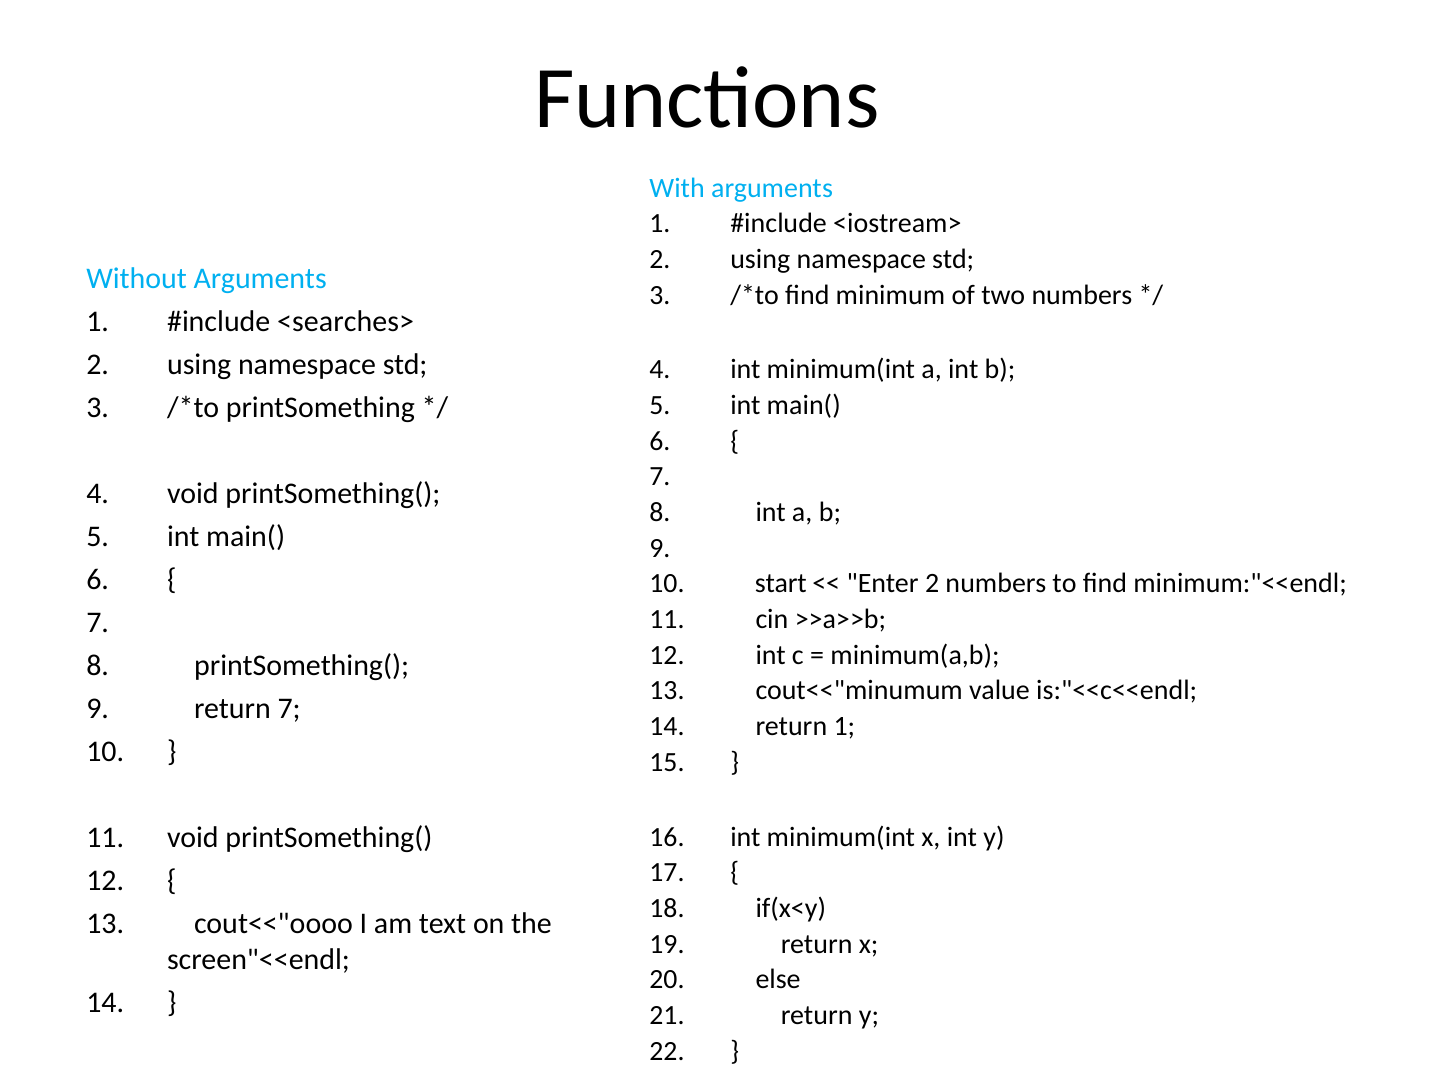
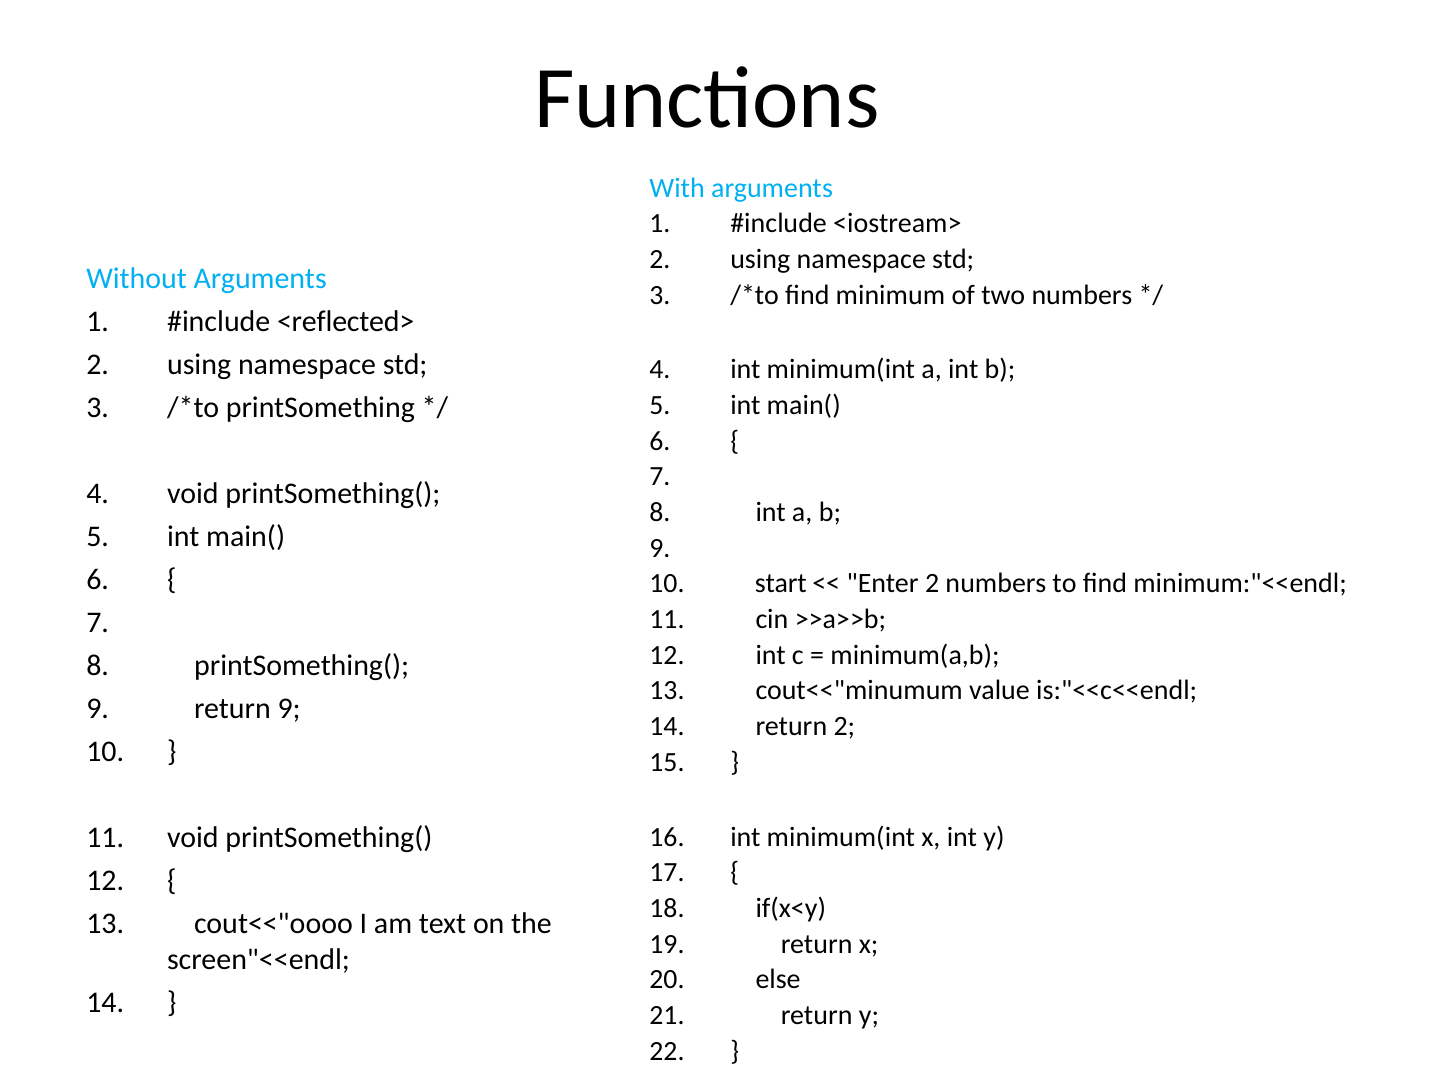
<searches>: <searches> -> <reflected> (346, 322)
return 7: 7 -> 9 (289, 709)
return 1: 1 -> 2 (844, 726)
